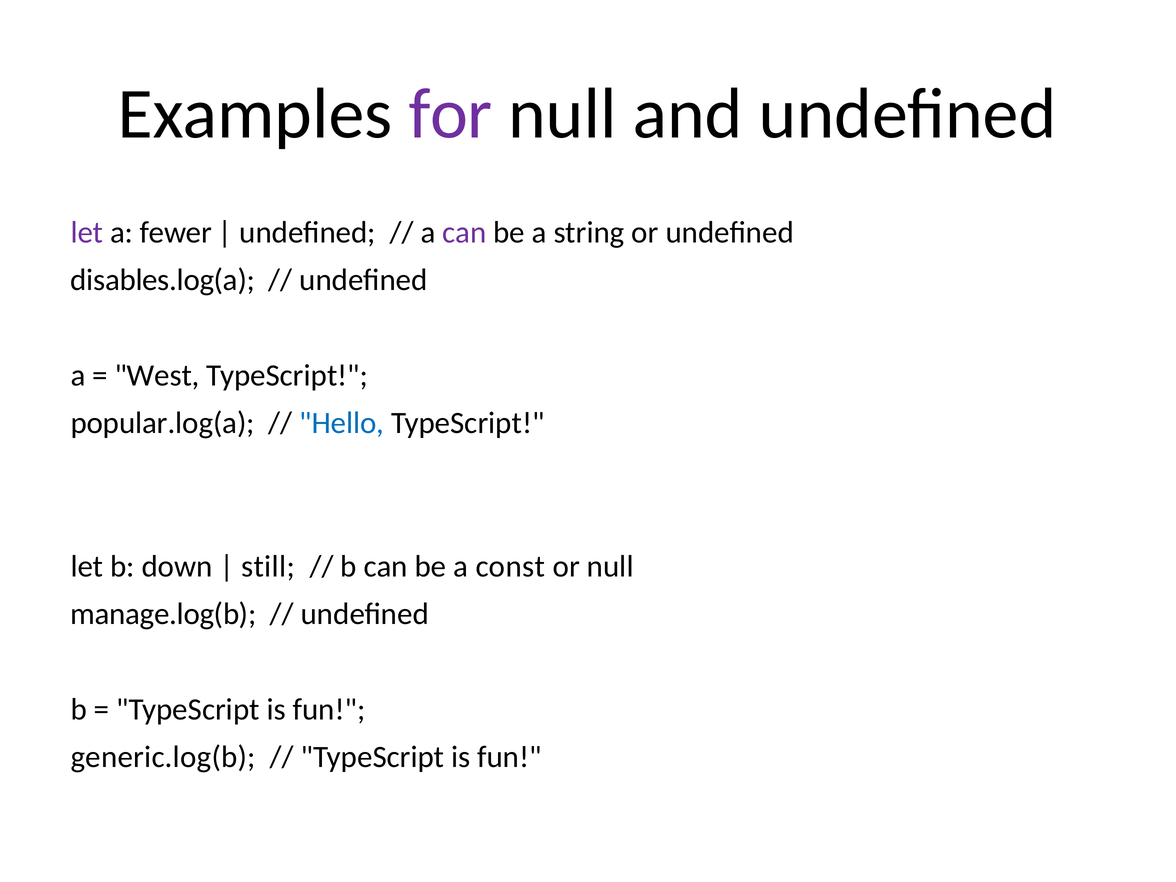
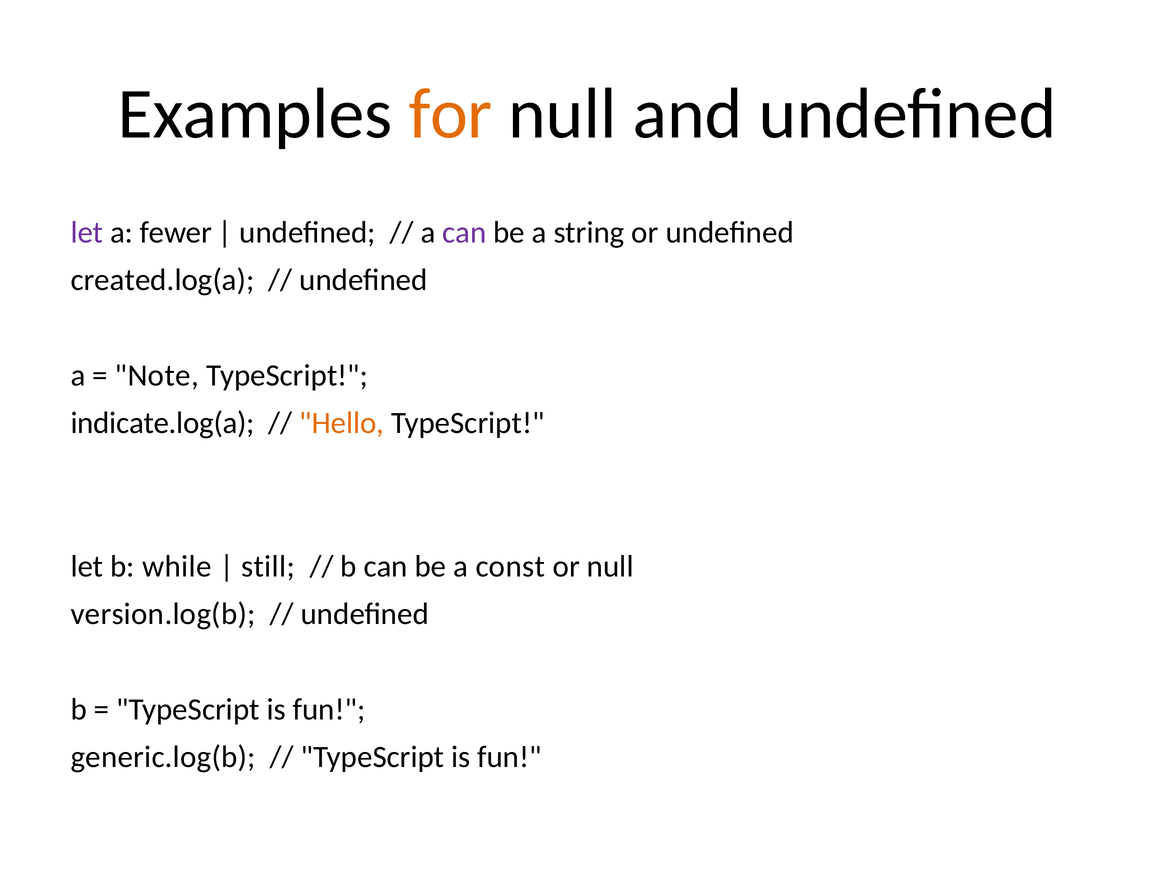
for colour: purple -> orange (451, 114)
disables.log(a: disables.log(a -> created.log(a (163, 280)
West: West -> Note (157, 376)
popular.log(a: popular.log(a -> indicate.log(a (163, 423)
Hello colour: blue -> orange (342, 423)
down: down -> while (177, 566)
manage.log(b: manage.log(b -> version.log(b (163, 614)
